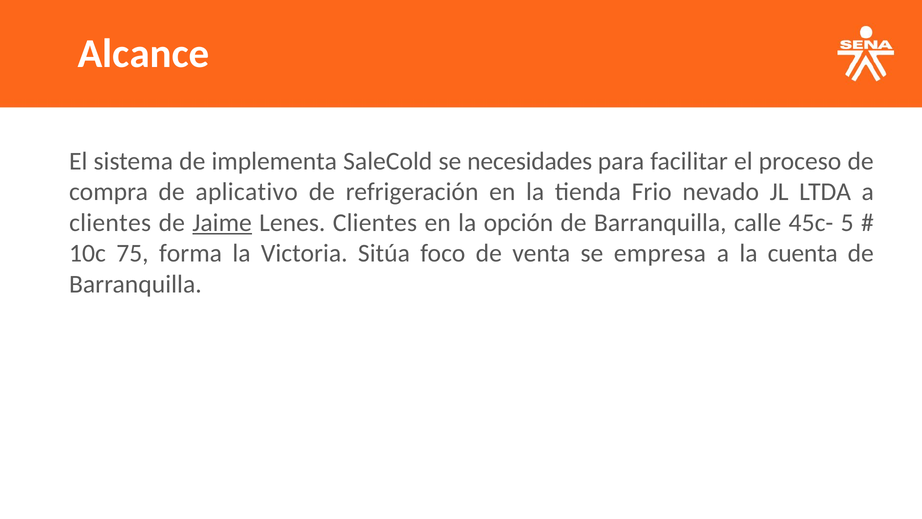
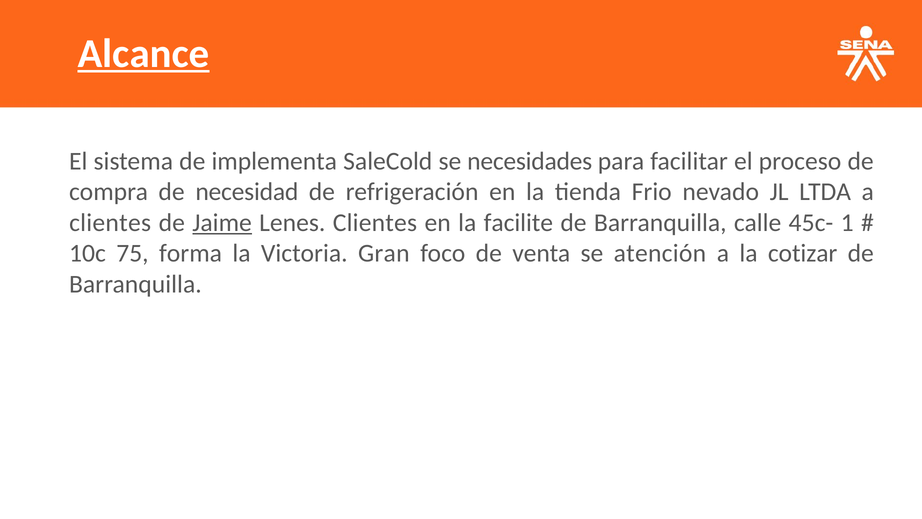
Alcance underline: none -> present (144, 53)
aplicativo: aplicativo -> necesidad (247, 192)
opción: opción -> facilite (518, 223)
5: 5 -> 1 (847, 223)
Sitúa: Sitúa -> Gran (384, 253)
empresa: empresa -> atención (660, 253)
cuenta: cuenta -> cotizar (803, 253)
